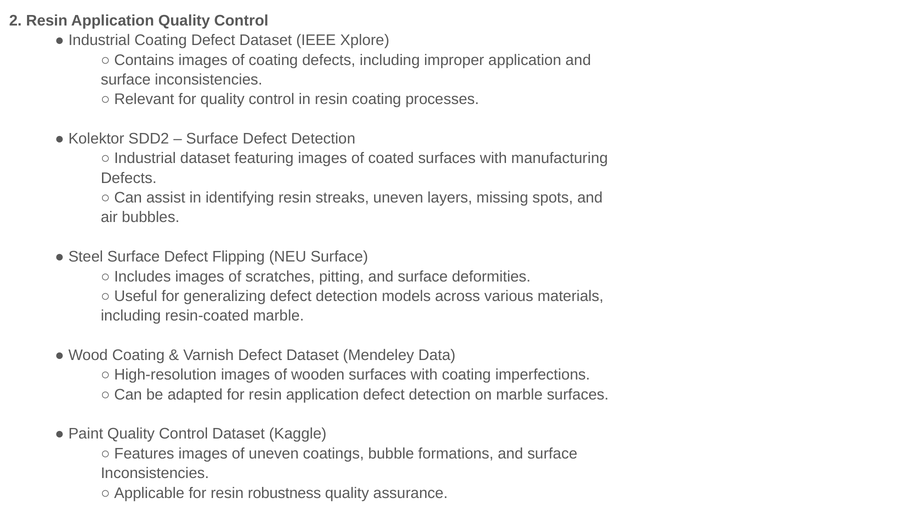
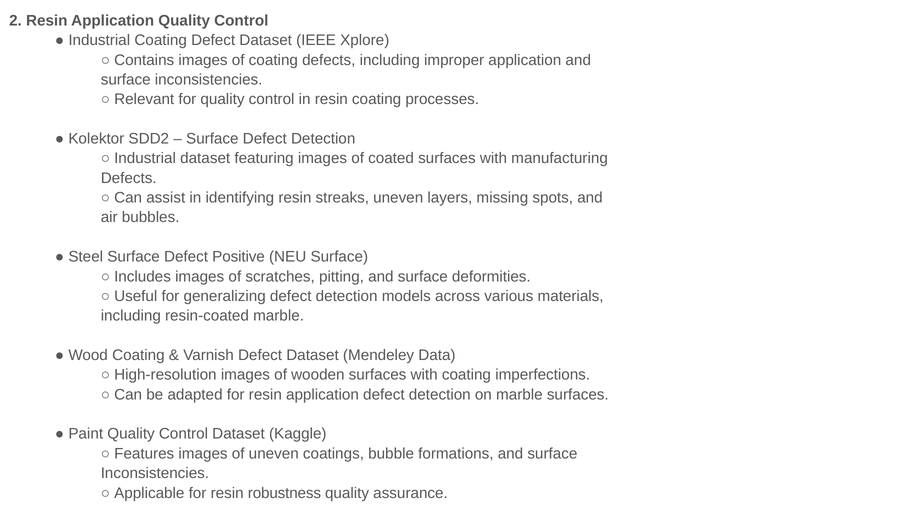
Flipping: Flipping -> Positive (239, 256)
